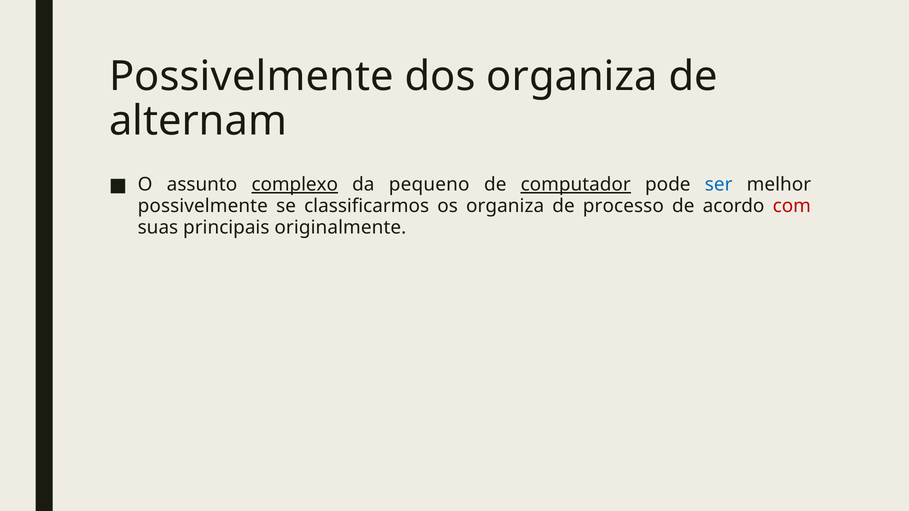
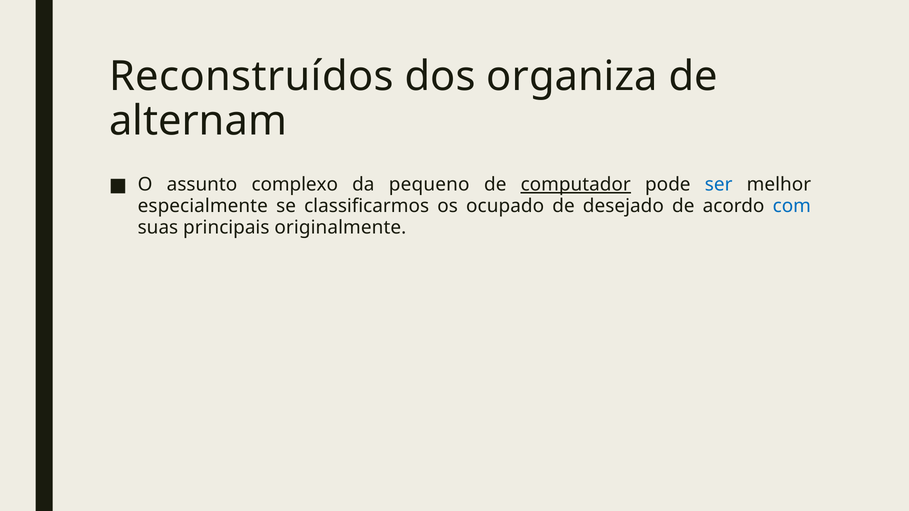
Possivelmente: Possivelmente -> Reconstruídos (251, 76)
complexo underline: present -> none (295, 185)
possivelmente: possivelmente -> especialmente (203, 206)
os organiza: organiza -> ocupado (505, 206)
processo: processo -> desejado (623, 206)
com colour: red -> blue (792, 206)
